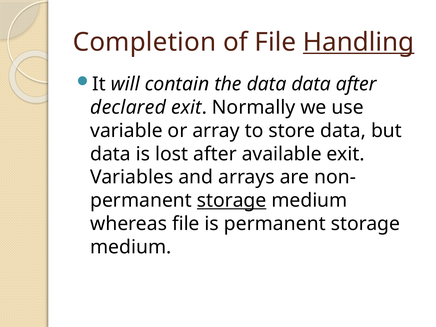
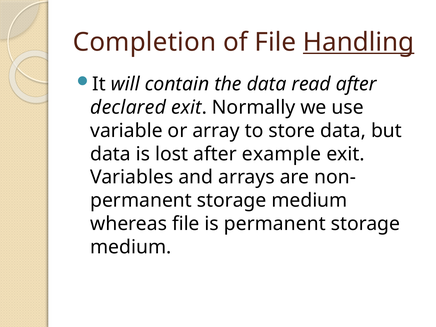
data data: data -> read (311, 84)
available: available -> example (282, 154)
storage underline: present -> none (232, 200)
